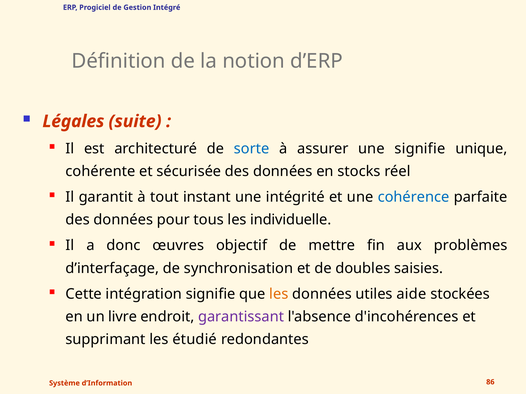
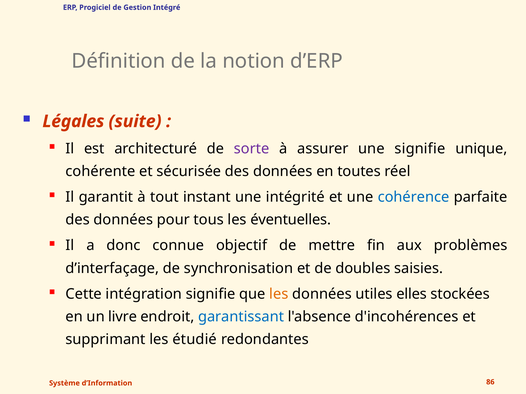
sorte colour: blue -> purple (252, 149)
stocks: stocks -> toutes (359, 172)
individuelle: individuelle -> éventuelles (291, 220)
œuvres: œuvres -> connue (178, 246)
aide: aide -> elles (412, 294)
garantissant colour: purple -> blue (241, 317)
